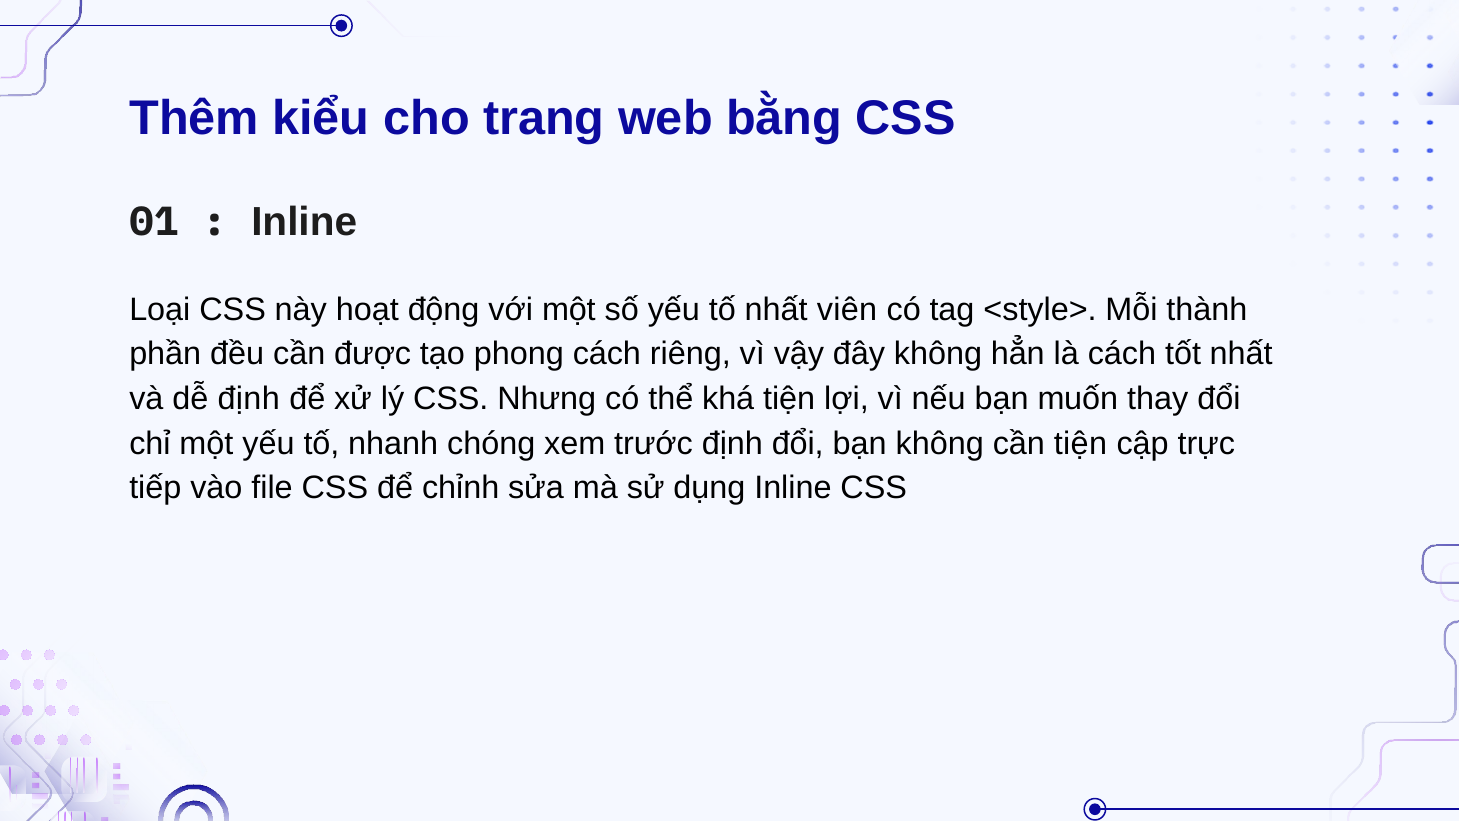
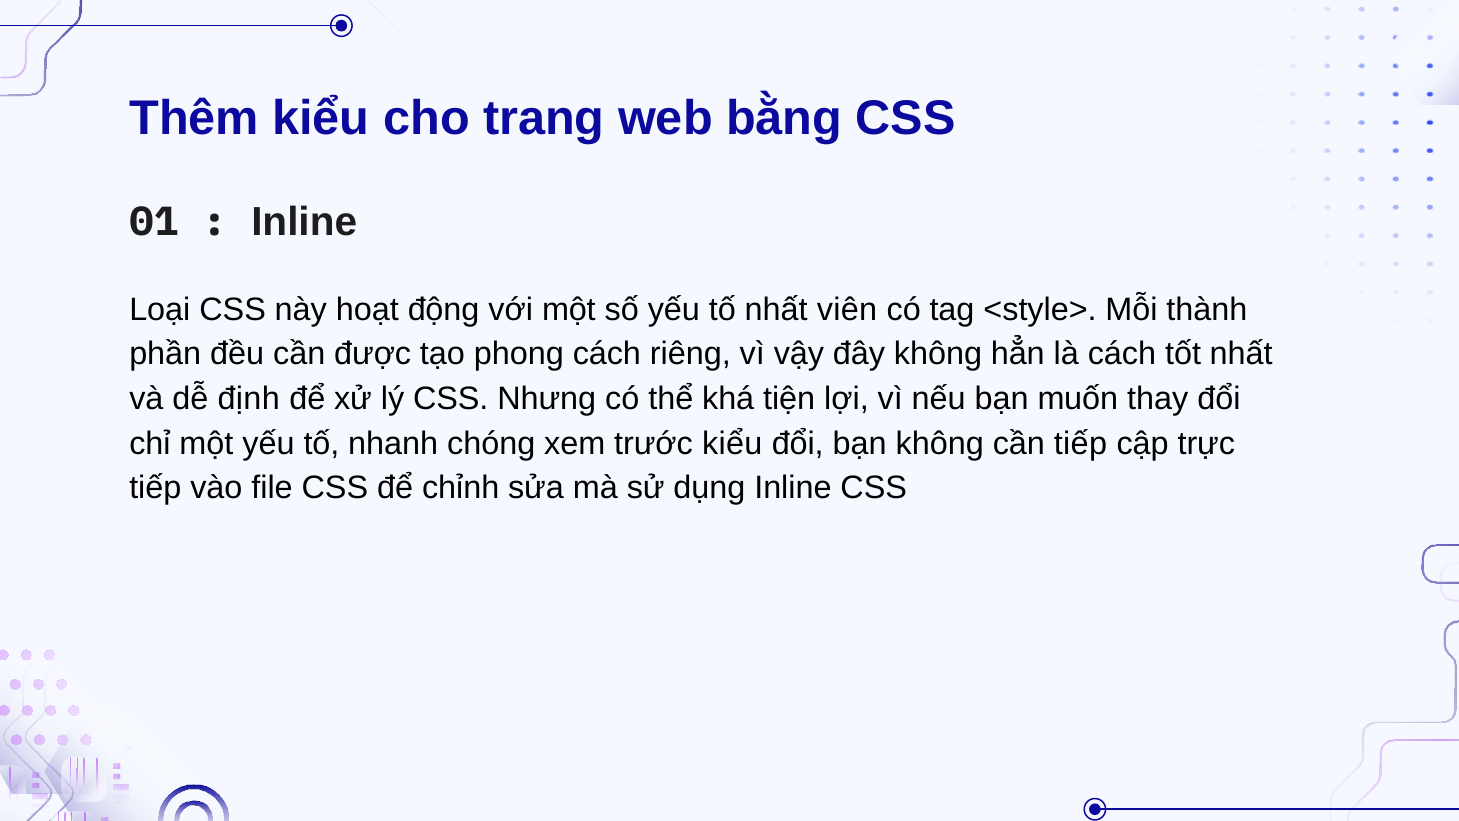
trước định: định -> kiểu (732, 443)
cần tiện: tiện -> tiếp (1080, 443)
